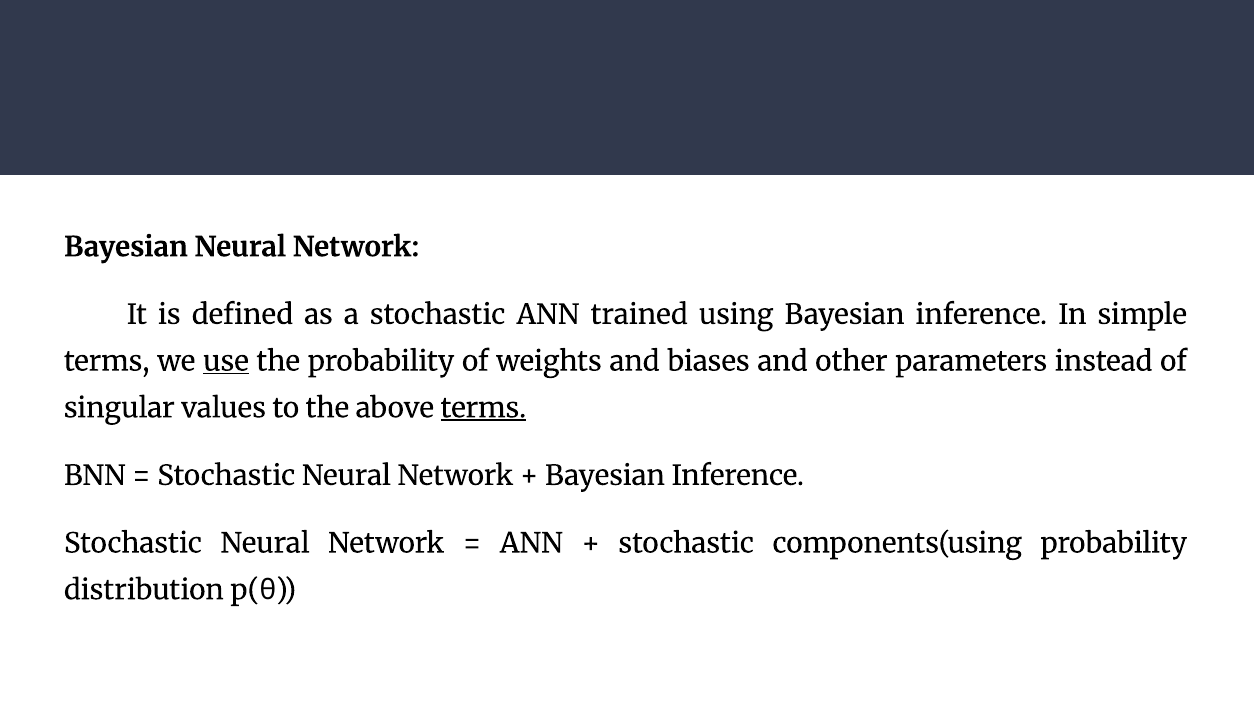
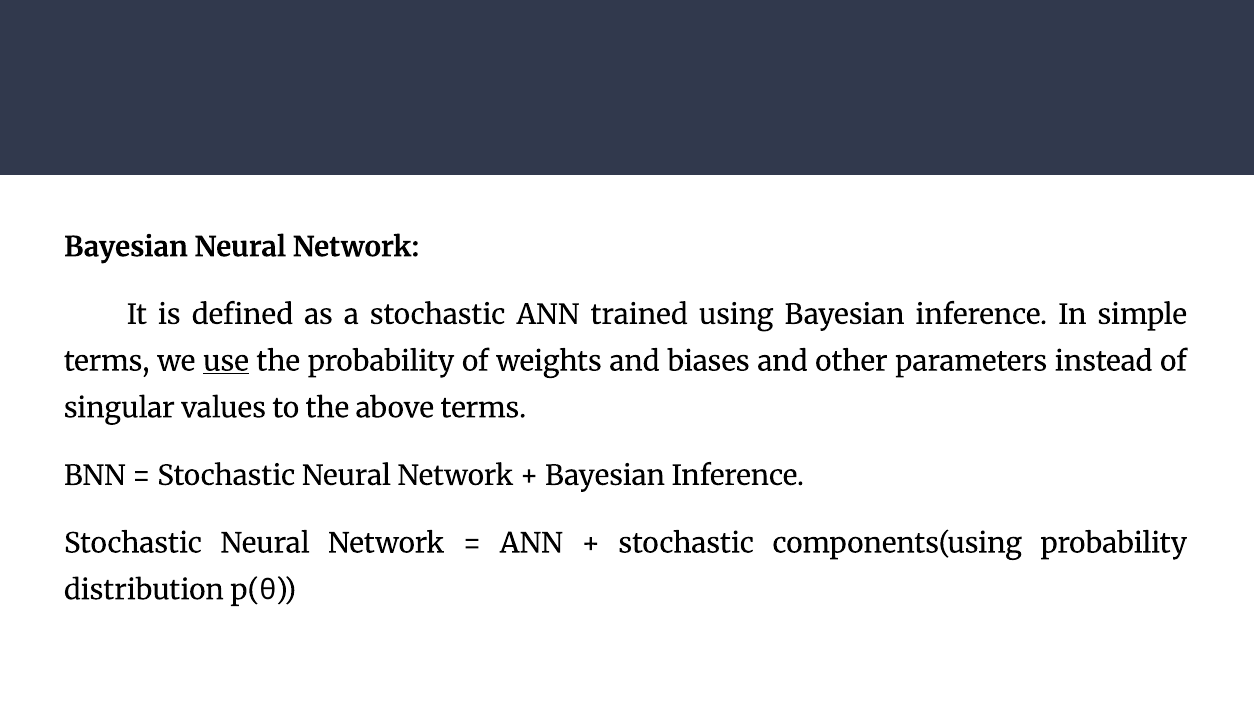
terms underline: present -> none (483, 408)
